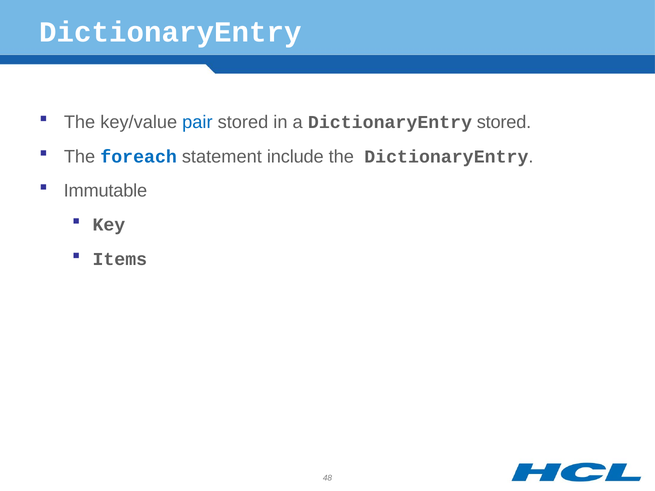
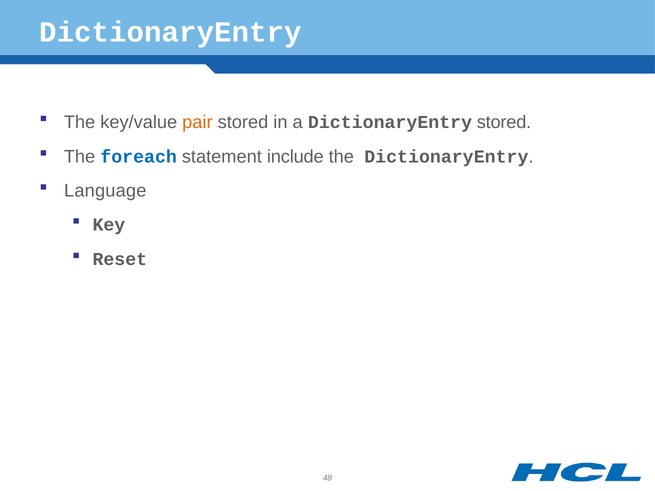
pair colour: blue -> orange (197, 122)
Immutable: Immutable -> Language (105, 191)
Items: Items -> Reset (120, 259)
